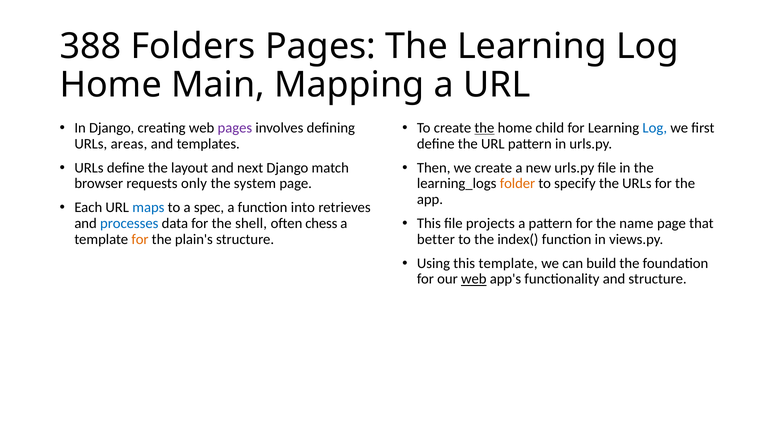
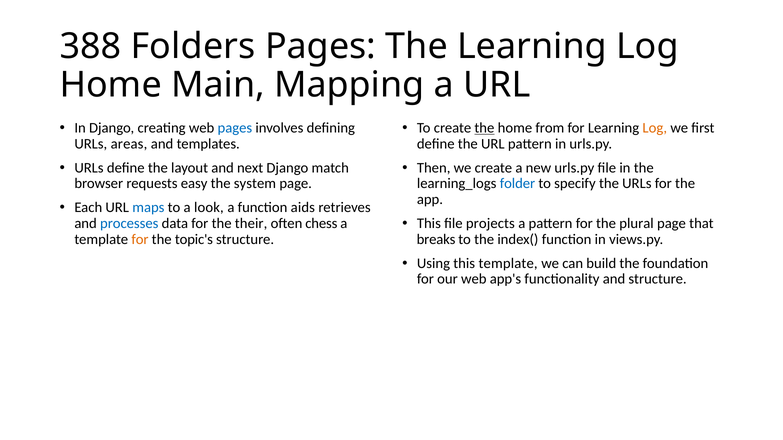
pages colour: purple -> blue (235, 128)
child: child -> from (550, 128)
Log colour: blue -> orange (655, 128)
only: only -> easy (194, 184)
folder colour: orange -> blue (517, 184)
spec: spec -> look (209, 208)
into: into -> aids (303, 208)
name: name -> plural (636, 224)
shell: shell -> their (251, 224)
plain's: plain's -> topic's (194, 240)
better: better -> breaks (436, 240)
web underline: present -> none (474, 279)
